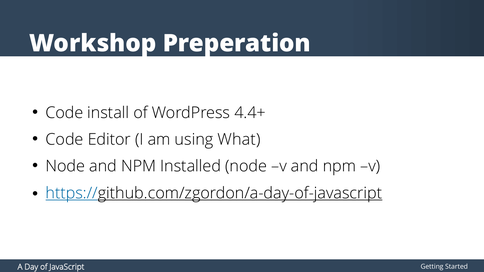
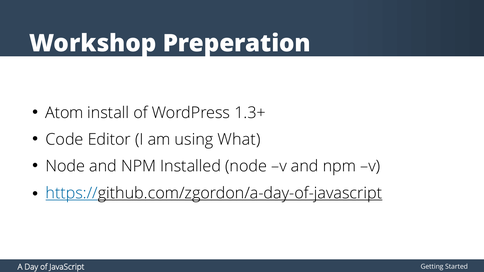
Code: Code -> Atom (64, 113)
4.4+: 4.4+ -> 1.3+ (250, 113)
